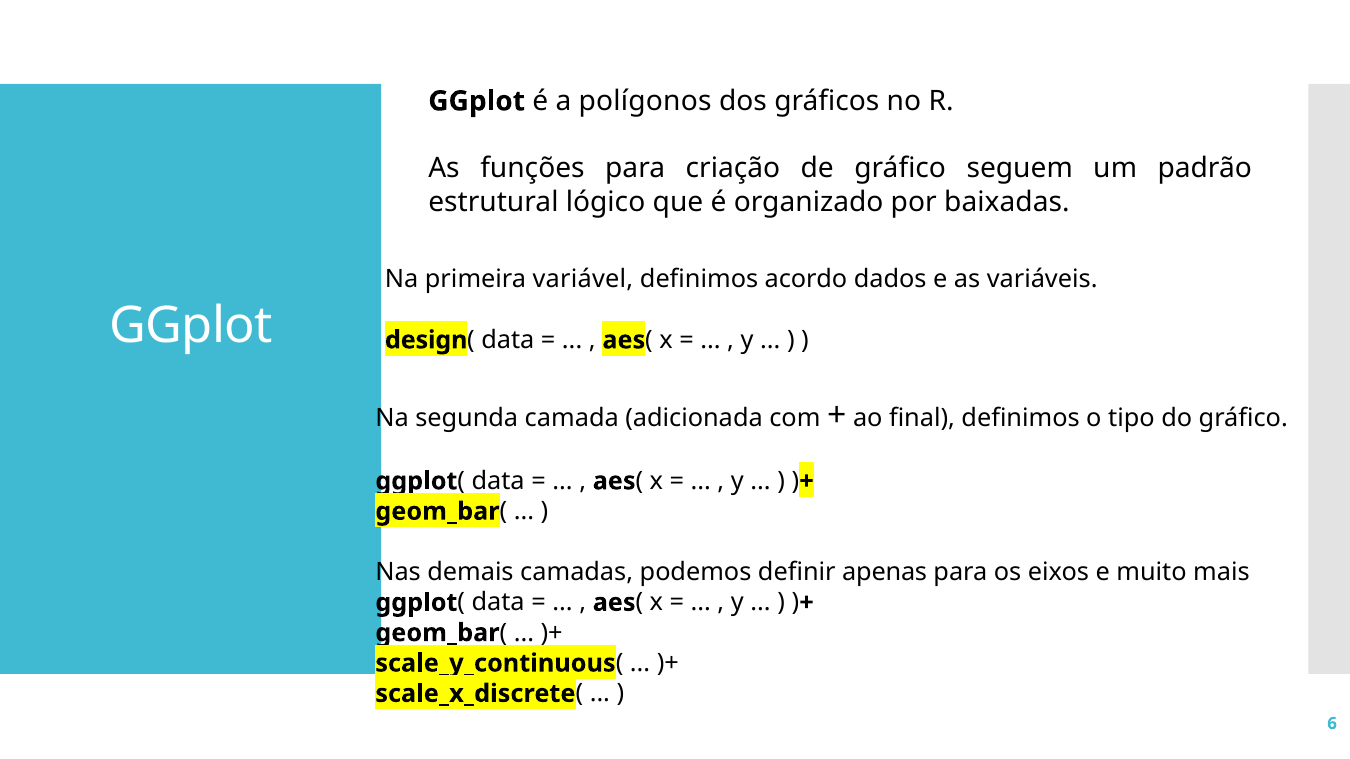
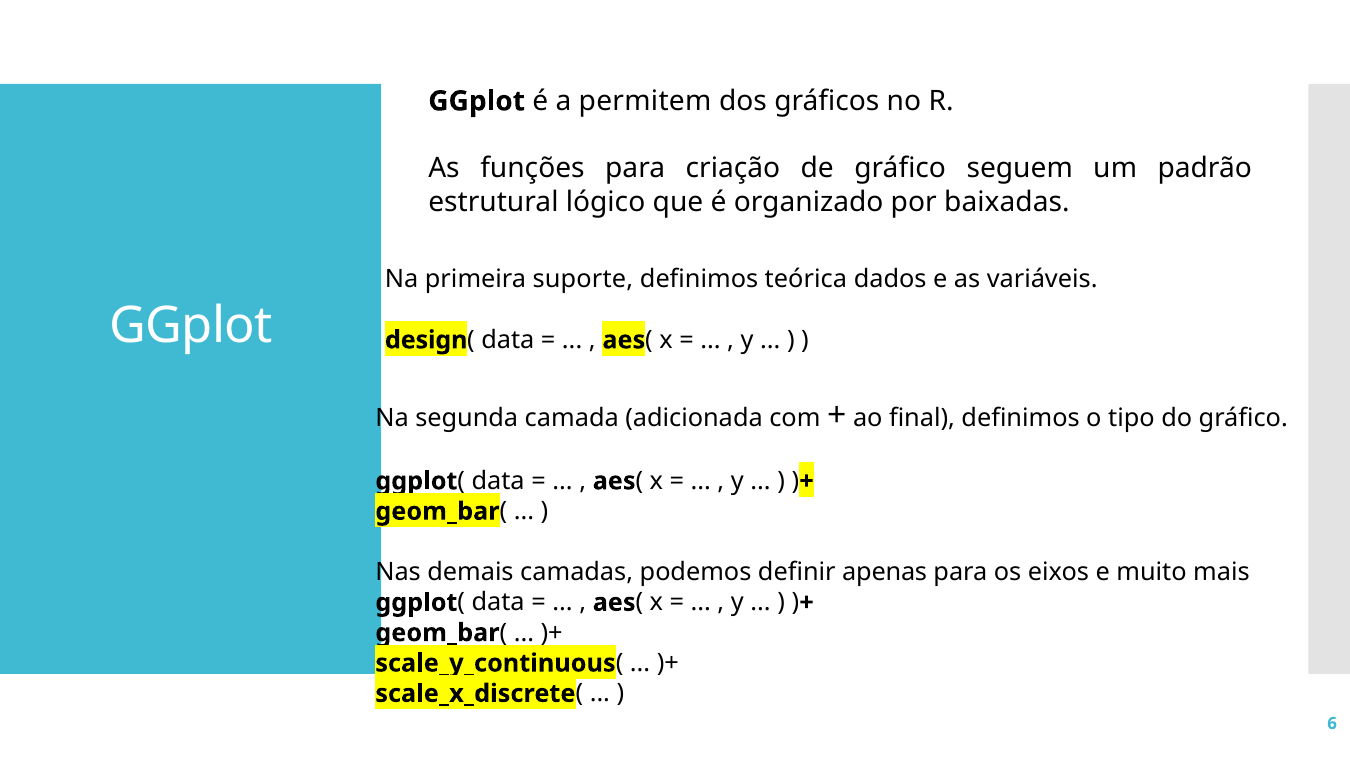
polígonos: polígonos -> permitem (645, 101)
variável: variável -> suporte (583, 279)
acordo: acordo -> teórica (806, 279)
